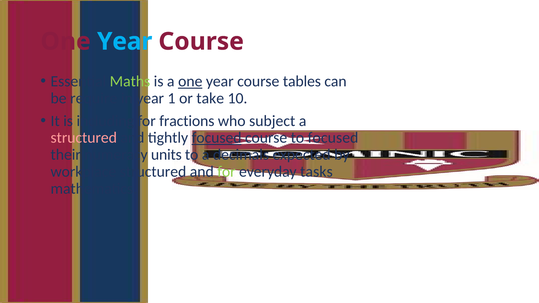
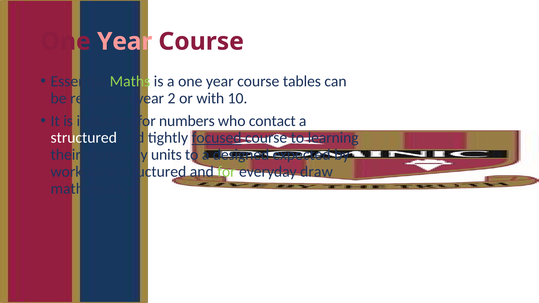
Year colour: light blue -> pink (125, 42)
one underline: present -> none (190, 81)
1: 1 -> 2 (172, 98)
take: take -> with (210, 98)
fractions: fractions -> numbers (187, 121)
subject: subject -> contact (272, 121)
structured colour: pink -> white (84, 138)
to focused: focused -> learning (333, 138)
decimals: decimals -> designed (241, 155)
tasks: tasks -> draw (316, 172)
